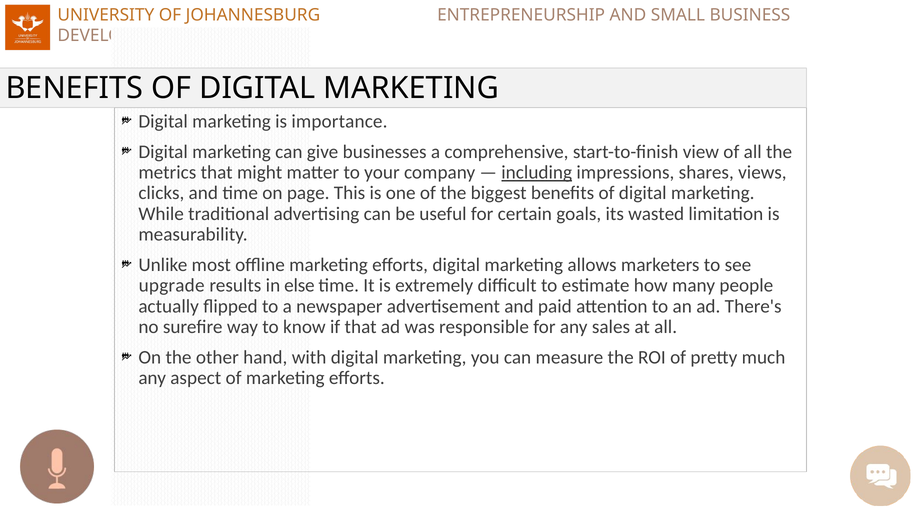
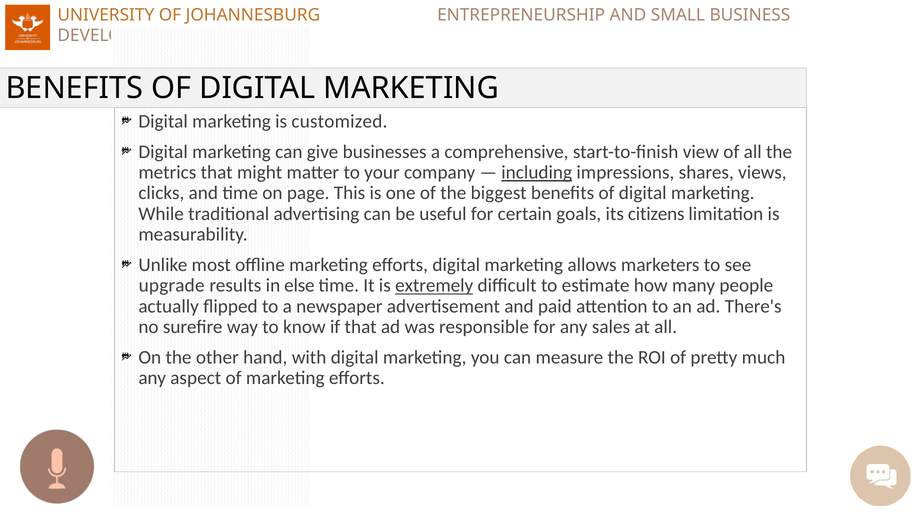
importance: importance -> customized (339, 121)
wasted: wasted -> citizens (656, 214)
extremely underline: none -> present (434, 286)
